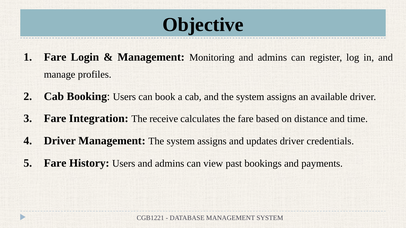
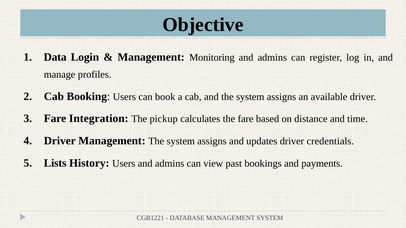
Fare: Fare -> Data (55, 57)
receive: receive -> pickup (164, 119)
Fare: Fare -> Lists (55, 163)
